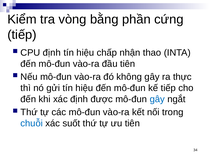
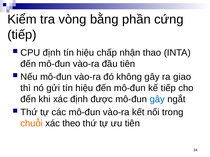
thực: thực -> giao (182, 77)
chuỗi colour: blue -> orange (32, 124)
suốt: suốt -> theo (71, 124)
